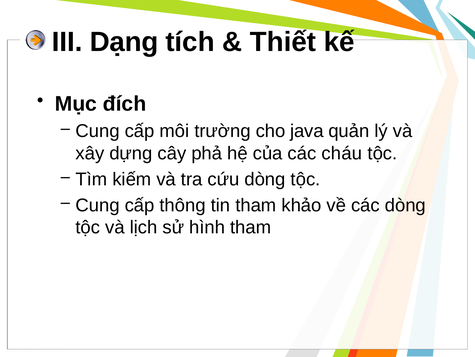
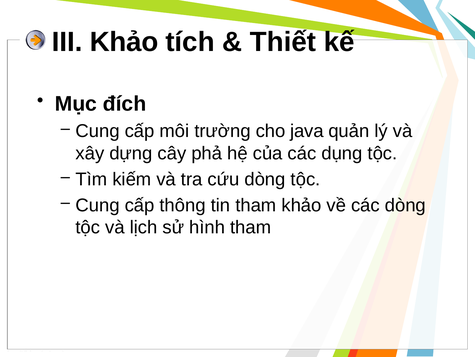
III Dạng: Dạng -> Khảo (124, 42)
cháu: cháu -> dụng (342, 153)
